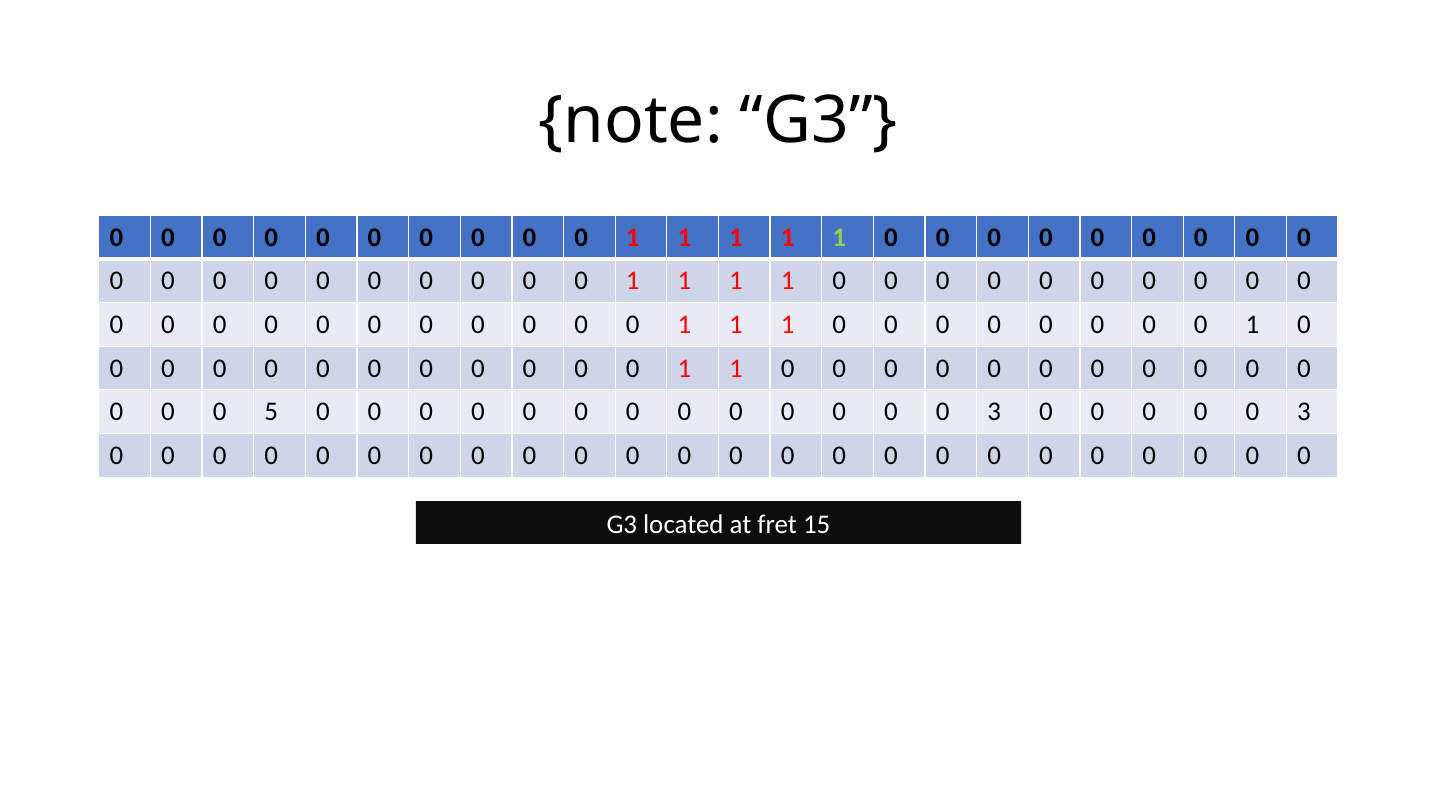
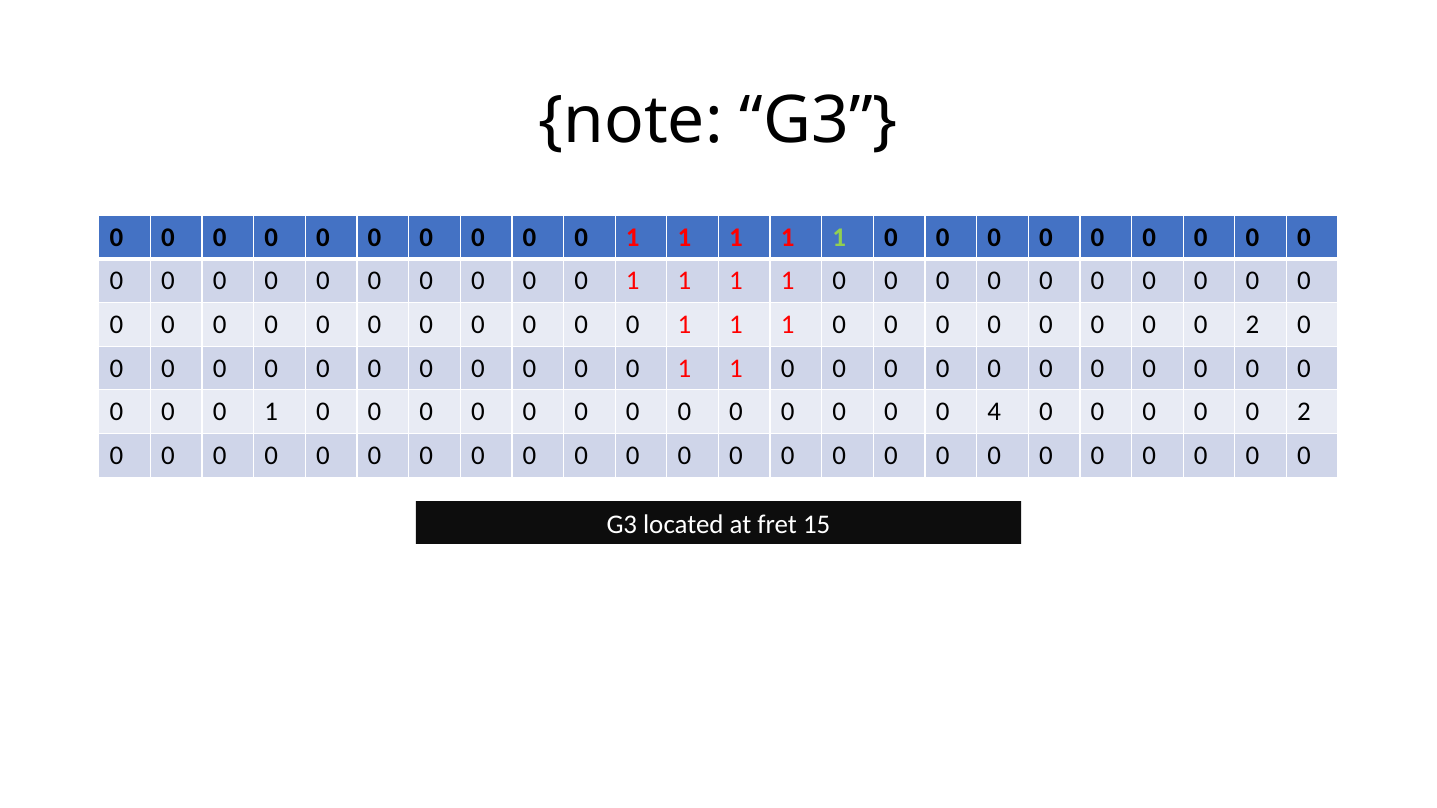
1: 1 -> 2 (1252, 325)
5: 5 -> 1 (271, 412)
3: 3 -> 4 (994, 412)
3: 3 -> 2 (1304, 412)
